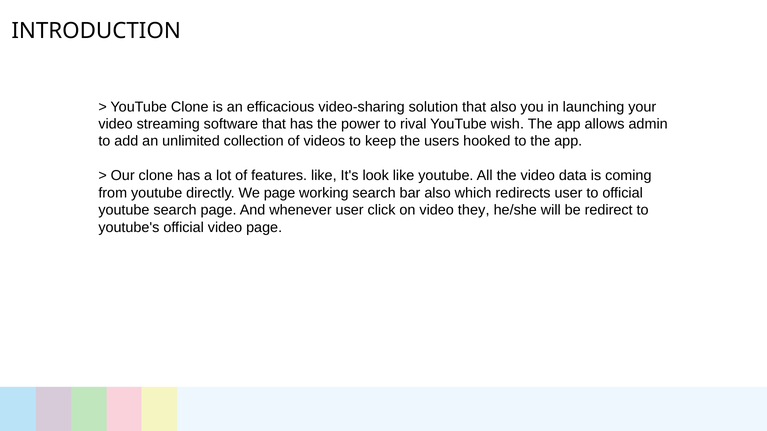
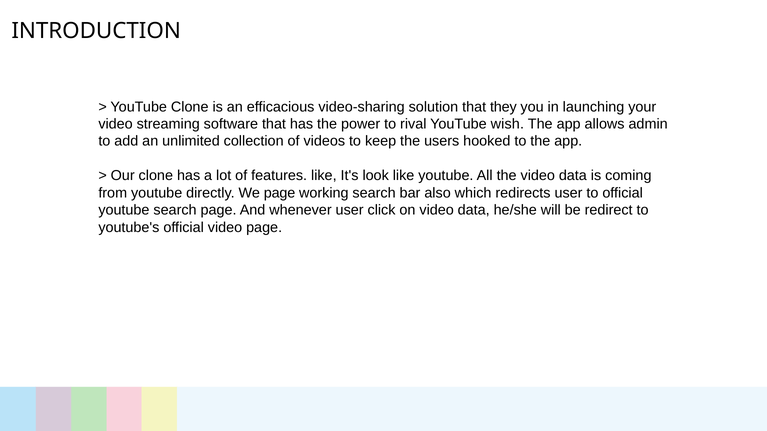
that also: also -> they (503, 107)
on video they: they -> data (474, 210)
